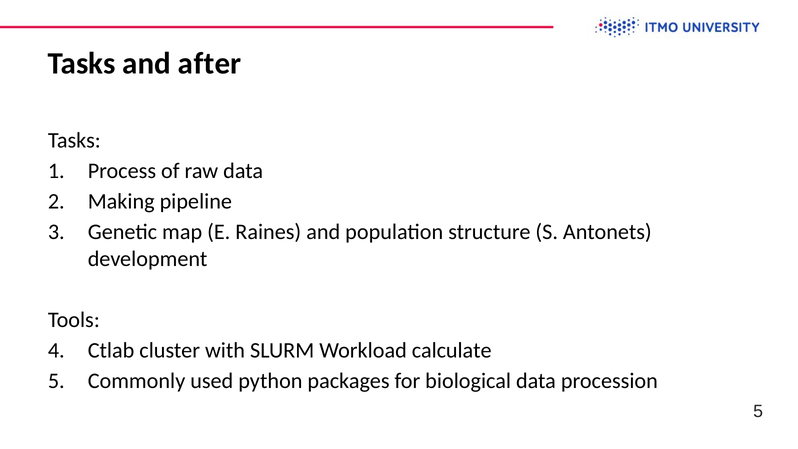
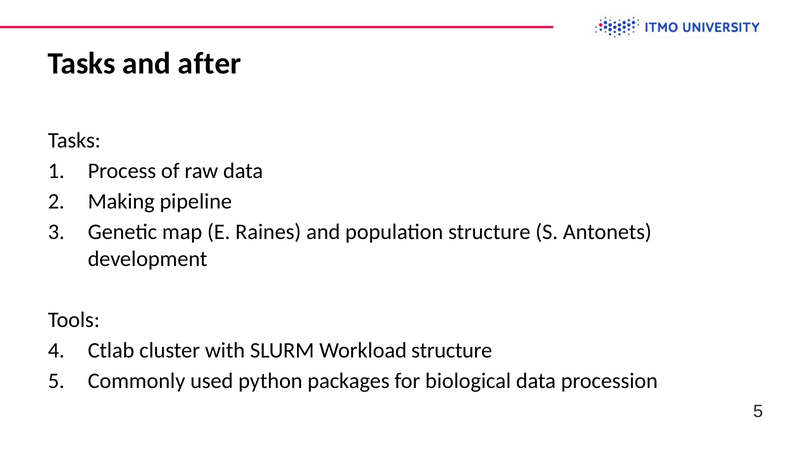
Workload calculate: calculate -> structure (452, 350)
